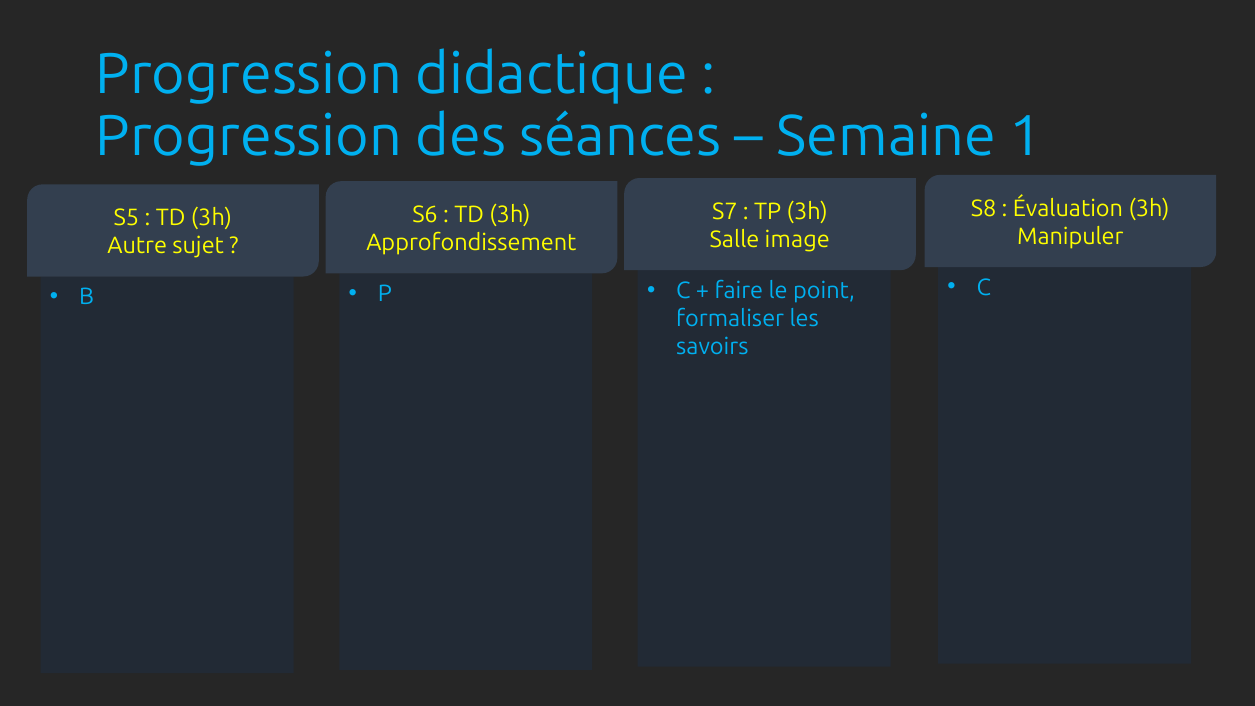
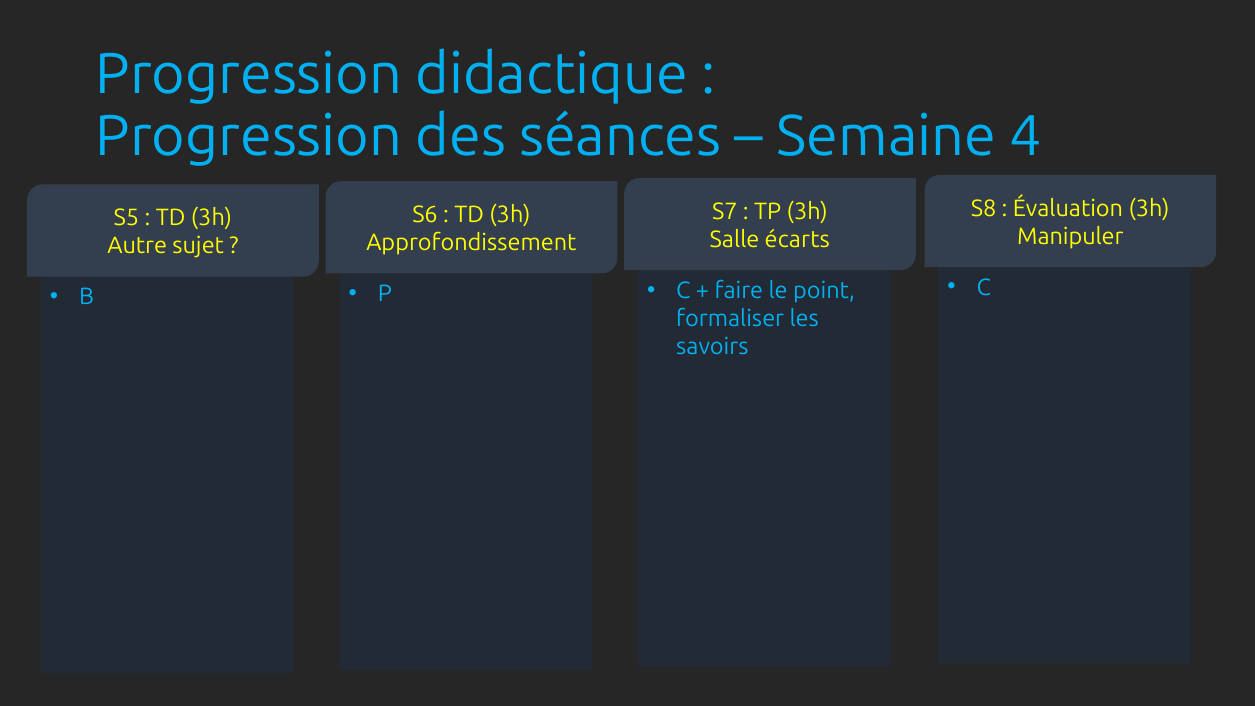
1: 1 -> 4 (1026, 136)
image: image -> écarts (797, 240)
